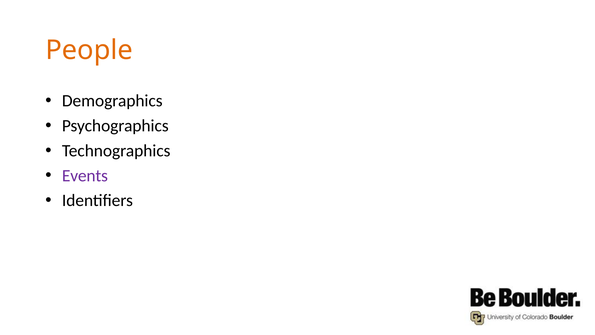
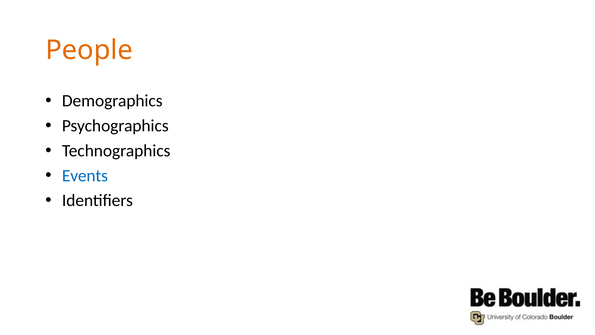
Events colour: purple -> blue (85, 175)
